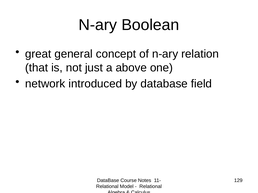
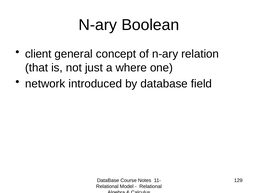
great: great -> client (38, 54)
above: above -> where (131, 68)
